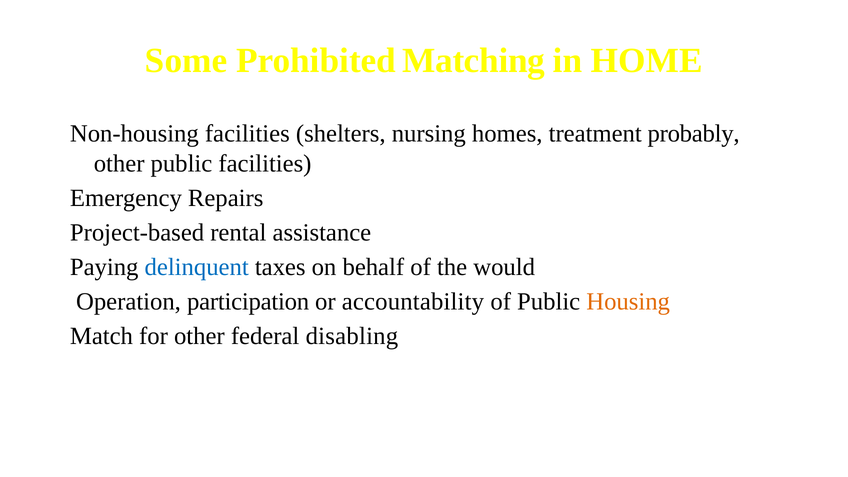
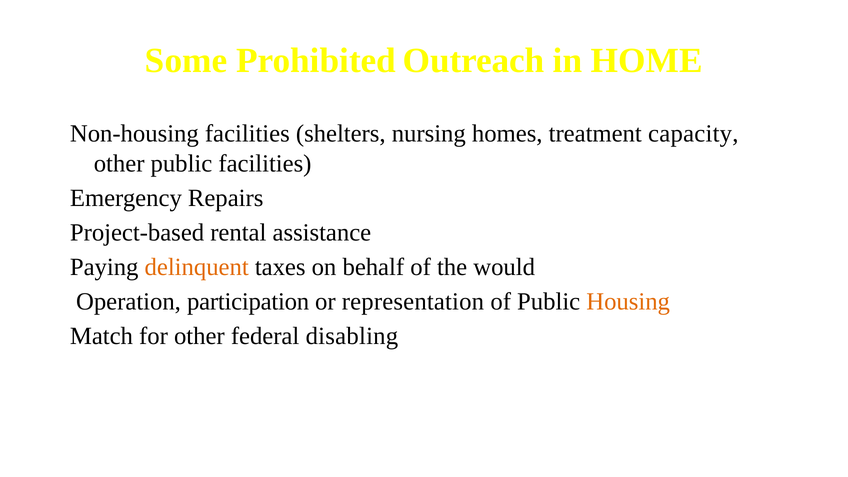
Matching: Matching -> Outreach (474, 61)
probably: probably -> capacity (693, 134)
delinquent colour: blue -> orange (197, 267)
accountability: accountability -> representation (413, 302)
